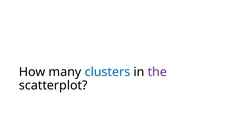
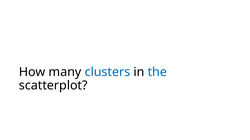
the colour: purple -> blue (157, 72)
